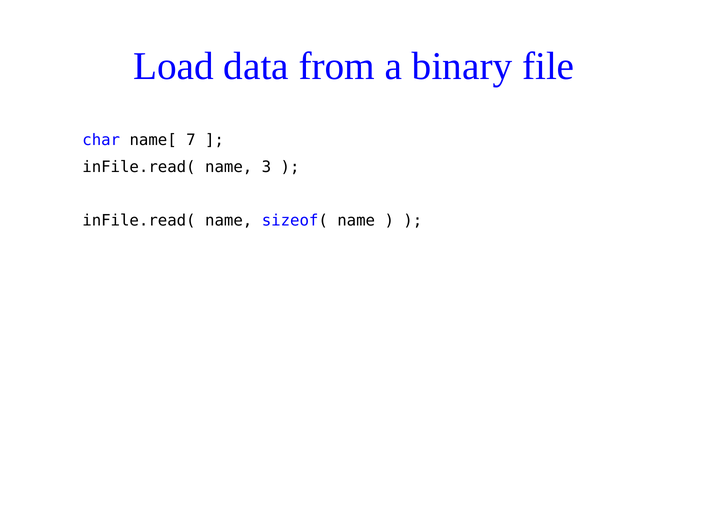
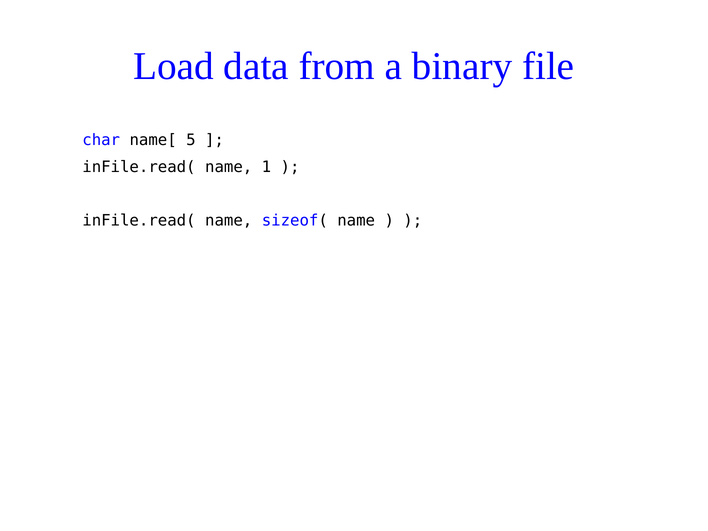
7: 7 -> 5 (191, 140)
3: 3 -> 1 (266, 167)
